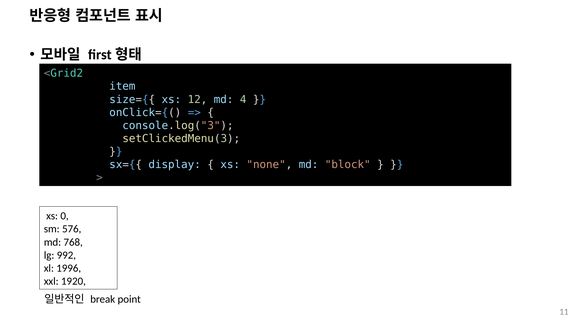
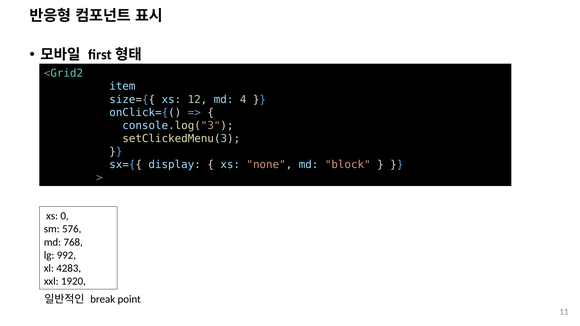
1996: 1996 -> 4283 (69, 268)
